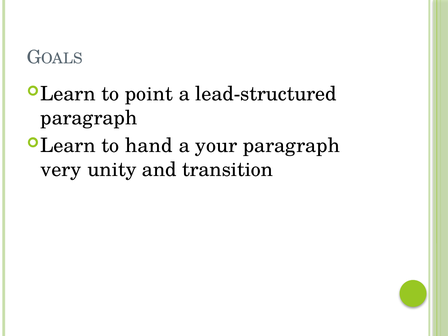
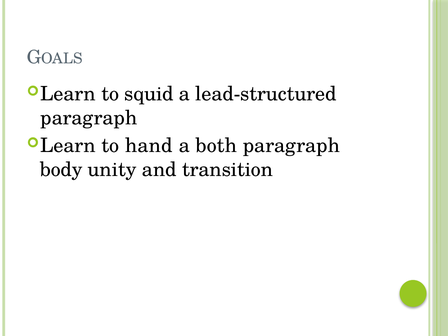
point: point -> squid (149, 94)
your: your -> both (216, 146)
very: very -> body (61, 169)
